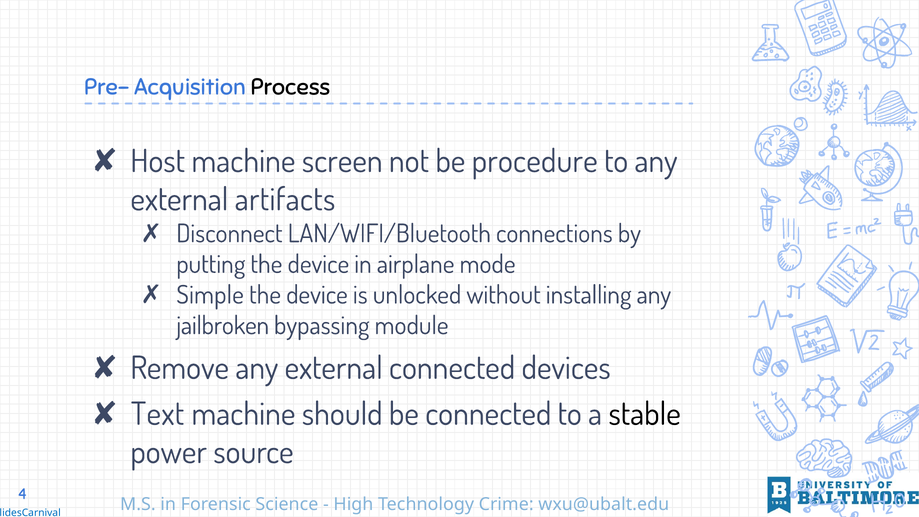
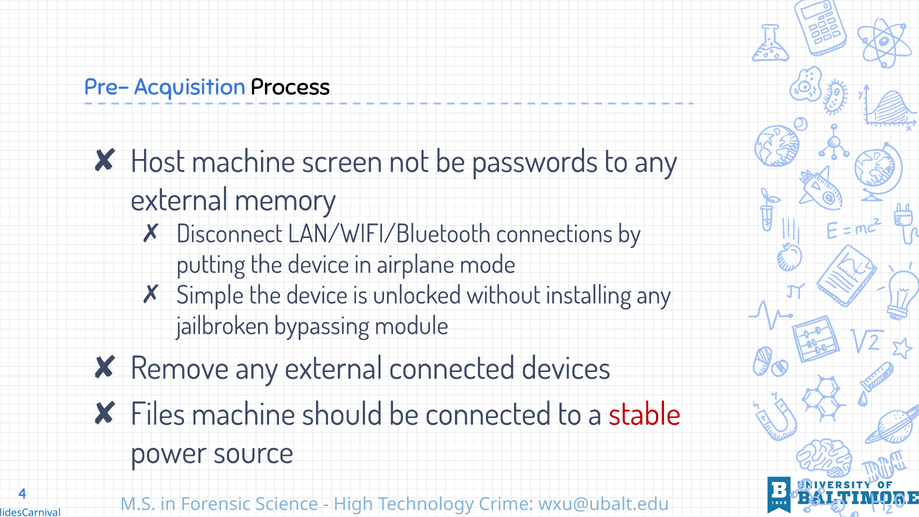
procedure: procedure -> passwords (535, 162)
artifacts: artifacts -> memory (285, 200)
Text: Text -> Files (158, 414)
stable colour: black -> red (645, 414)
